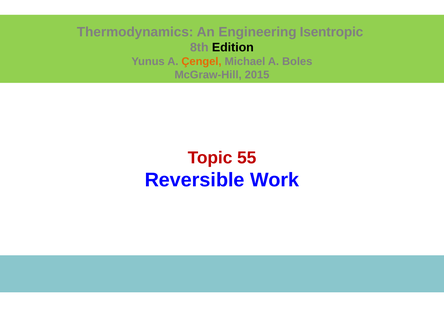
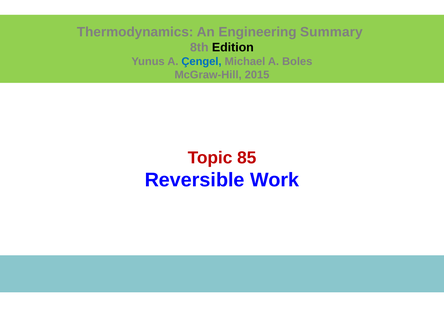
Isentropic: Isentropic -> Summary (331, 32)
Çengel colour: orange -> blue (202, 61)
55: 55 -> 85 (247, 158)
